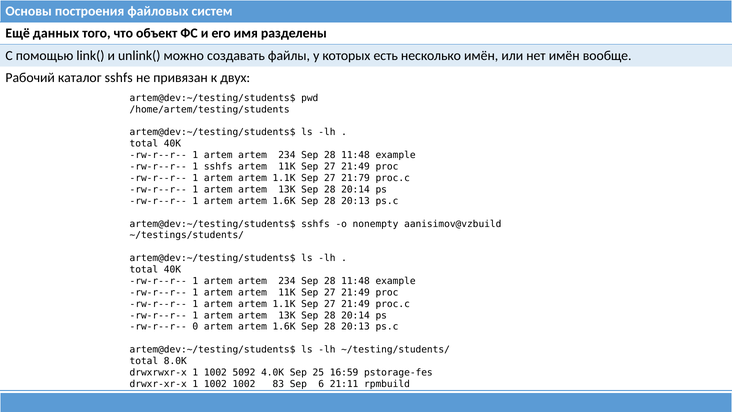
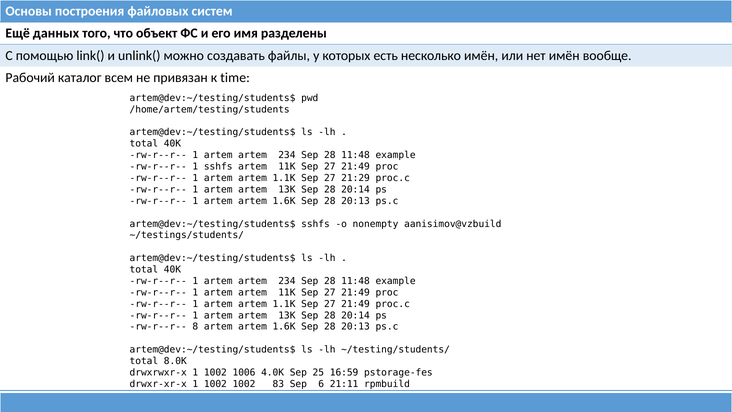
каталог sshfs: sshfs -> всем (119, 78)
двух: двух -> time (235, 78)
21:79: 21:79 -> 21:29 (356, 178)
0: 0 -> 8 (195, 327)
5092: 5092 -> 1006 (244, 372)
